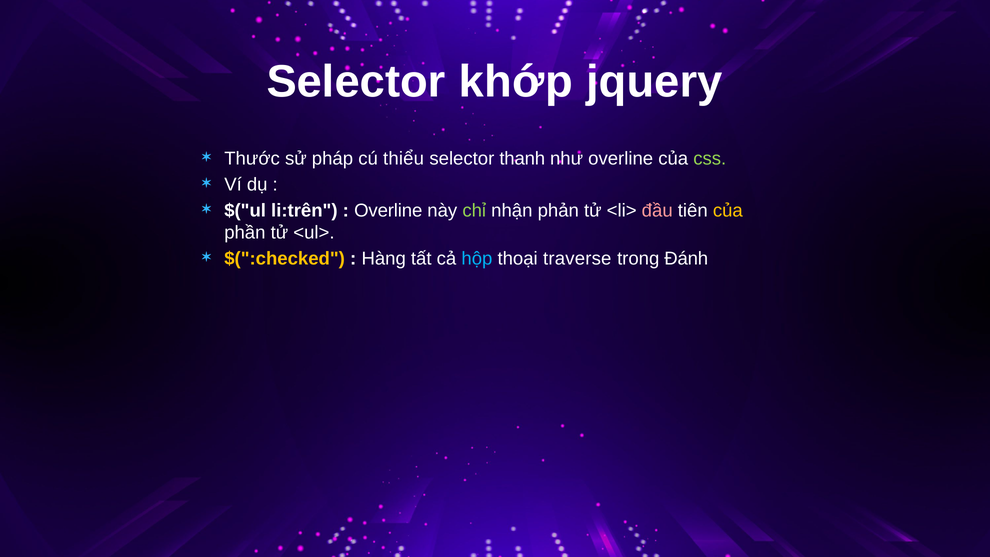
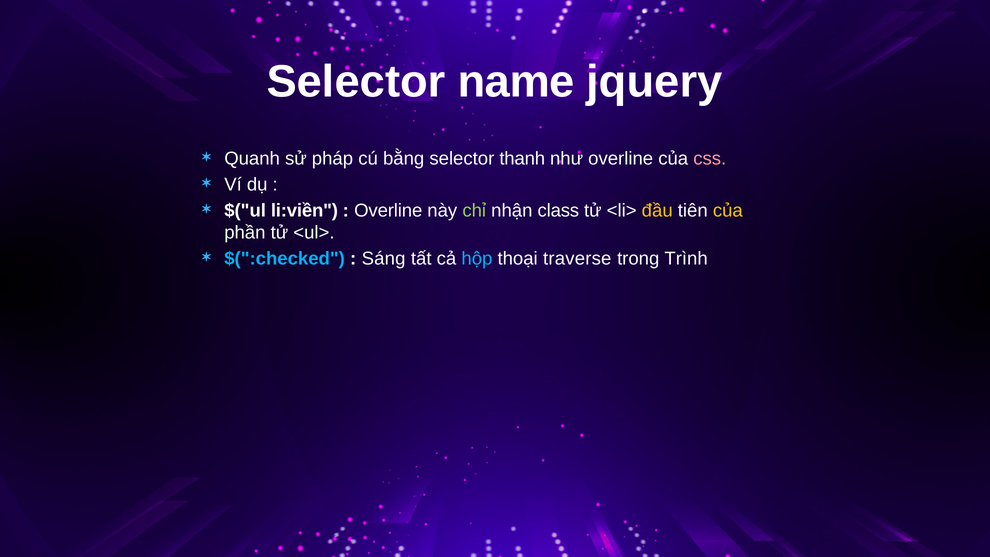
khớp: khớp -> name (516, 82)
Thước: Thước -> Quanh (252, 158)
thiểu: thiểu -> bằng (404, 158)
css colour: light green -> pink (710, 158)
li:trên: li:trên -> li:viền (304, 210)
phản: phản -> class (558, 210)
đầu colour: pink -> yellow (657, 210)
$(":checked colour: yellow -> light blue (285, 259)
Hàng: Hàng -> Sáng (384, 259)
Đánh: Đánh -> Trình (686, 259)
